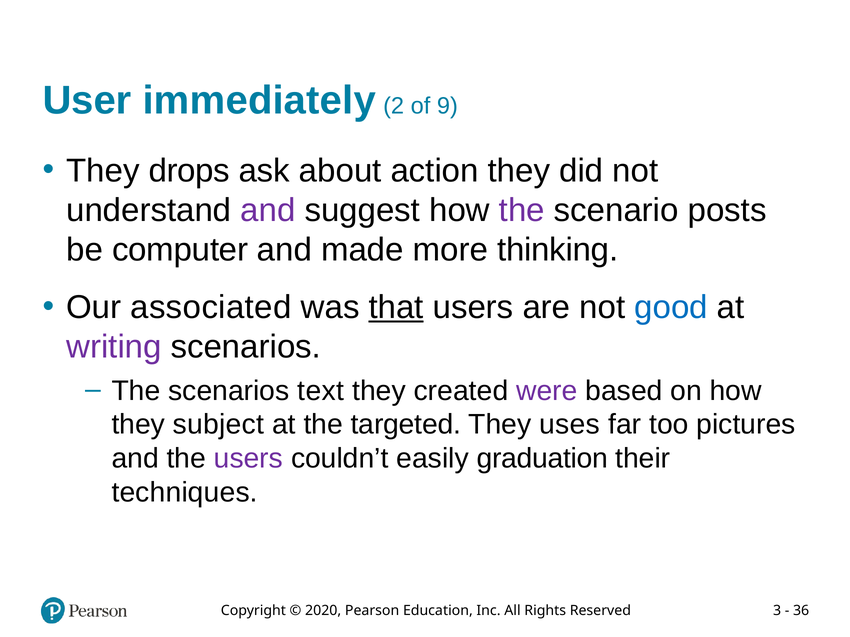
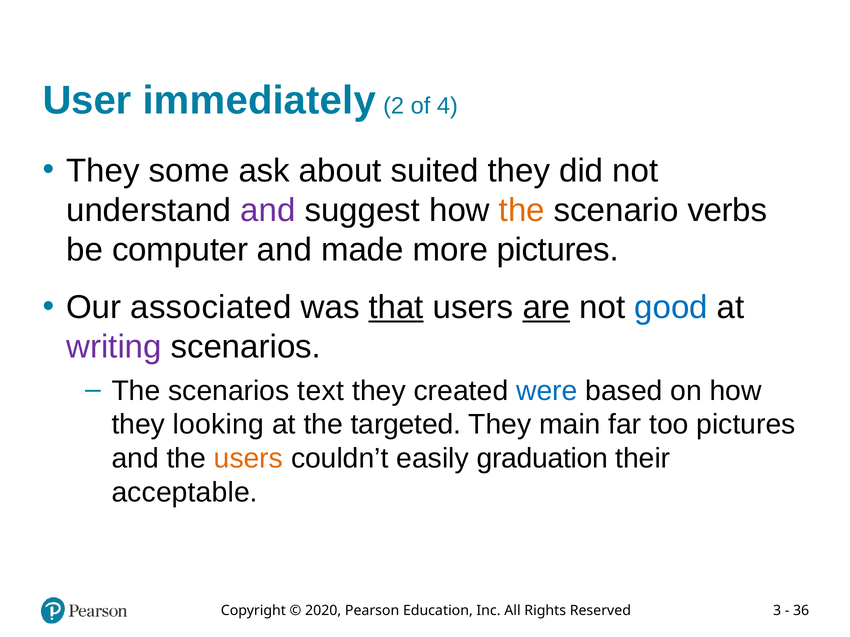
9: 9 -> 4 (447, 106)
drops: drops -> some (189, 171)
action: action -> suited (435, 171)
the colour: purple -> orange (522, 211)
posts: posts -> verbs (727, 211)
more thinking: thinking -> pictures (558, 250)
are underline: none -> present (546, 308)
were colour: purple -> blue (547, 391)
subject: subject -> looking (218, 425)
uses: uses -> main (570, 425)
users colour: purple -> orange (248, 459)
techniques: techniques -> acceptable (185, 493)
